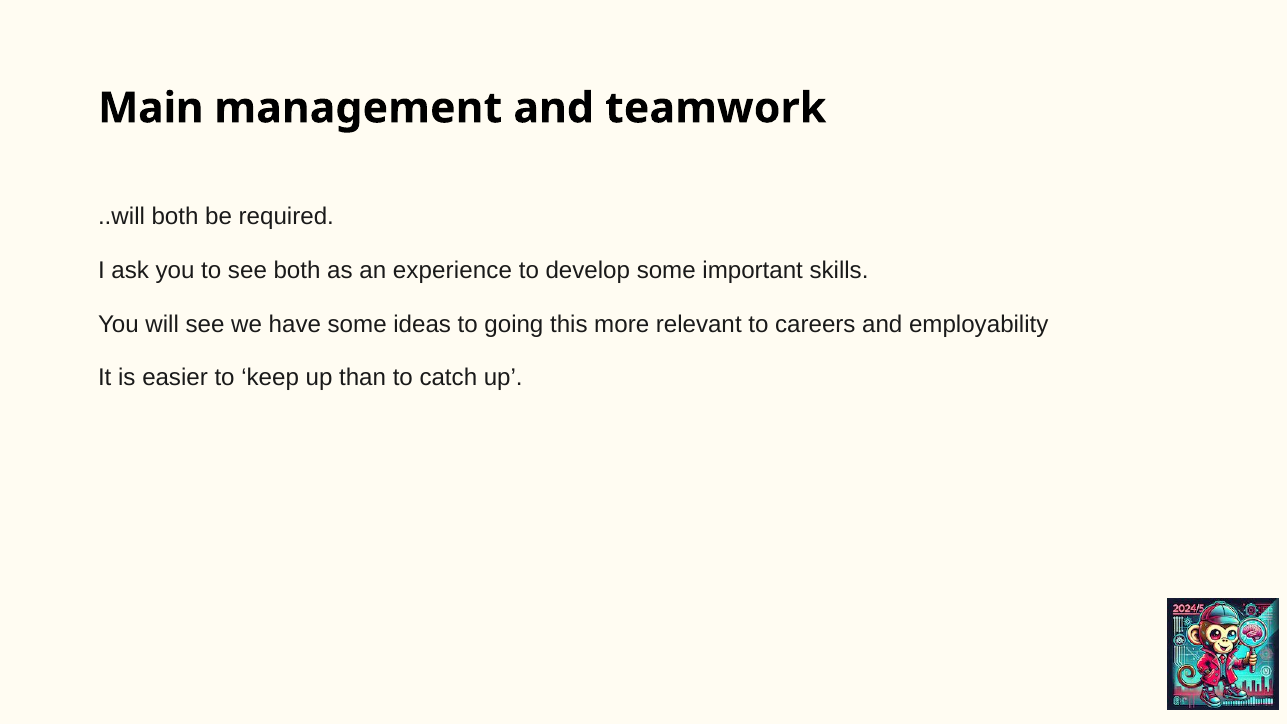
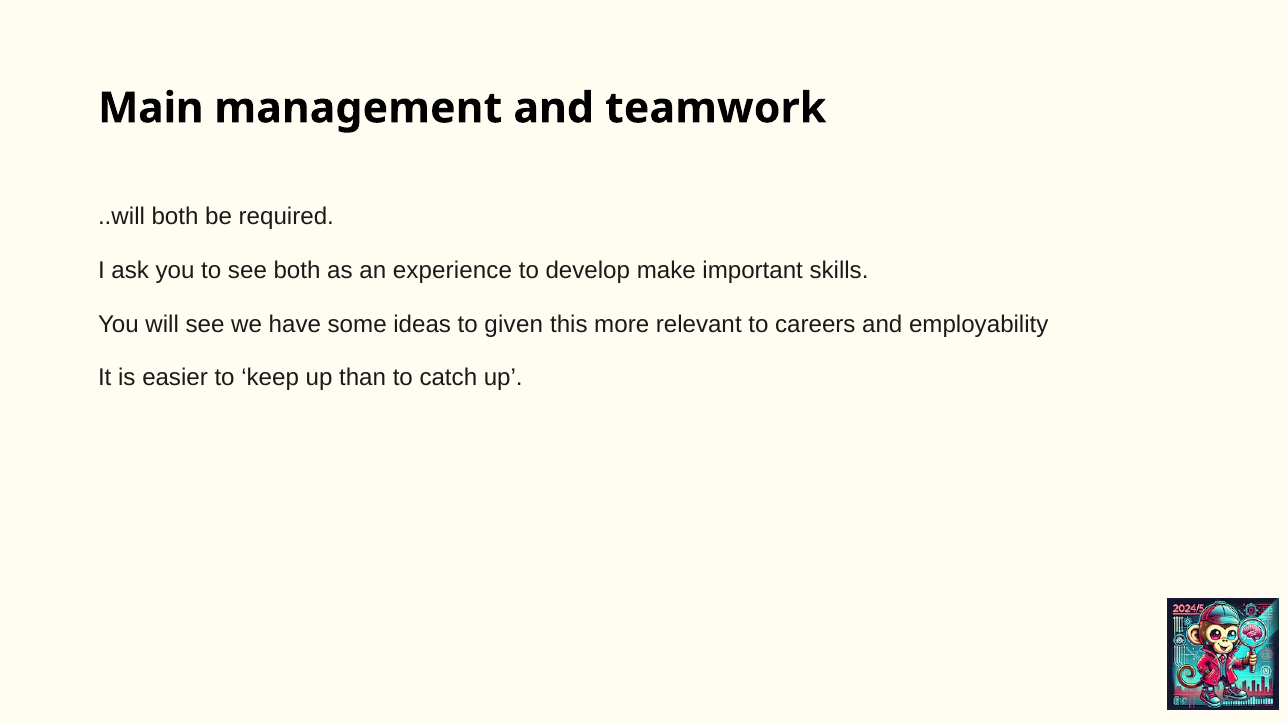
develop some: some -> make (666, 271)
going: going -> given (514, 324)
